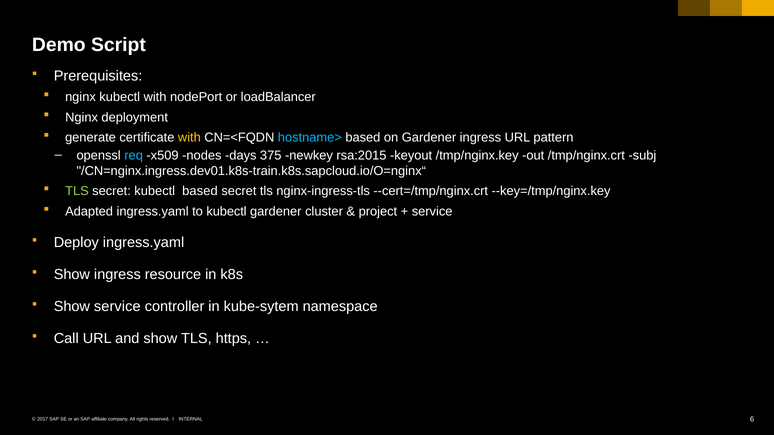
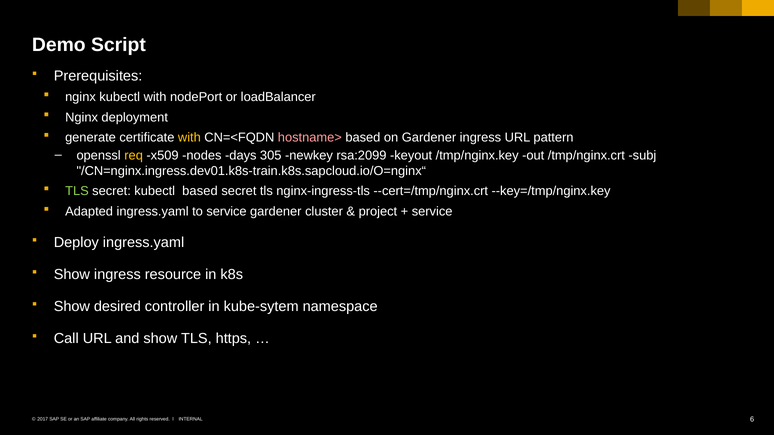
hostname> colour: light blue -> pink (310, 138)
req colour: light blue -> yellow (134, 156)
375: 375 -> 305 (271, 156)
rsa:2015: rsa:2015 -> rsa:2099 (361, 156)
to kubectl: kubectl -> service (227, 212)
Show service: service -> desired (117, 307)
